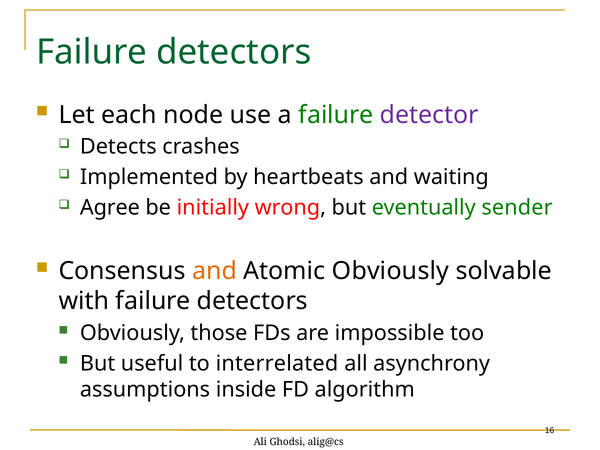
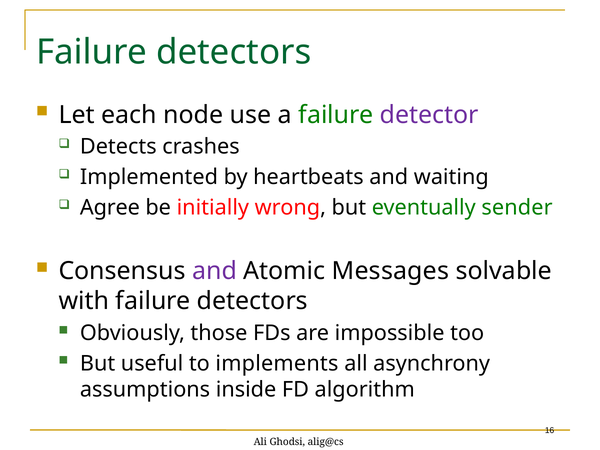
and colour: orange -> purple (215, 271)
Atomic Obviously: Obviously -> Messages (391, 271)
interrelated: interrelated -> implements (277, 363)
